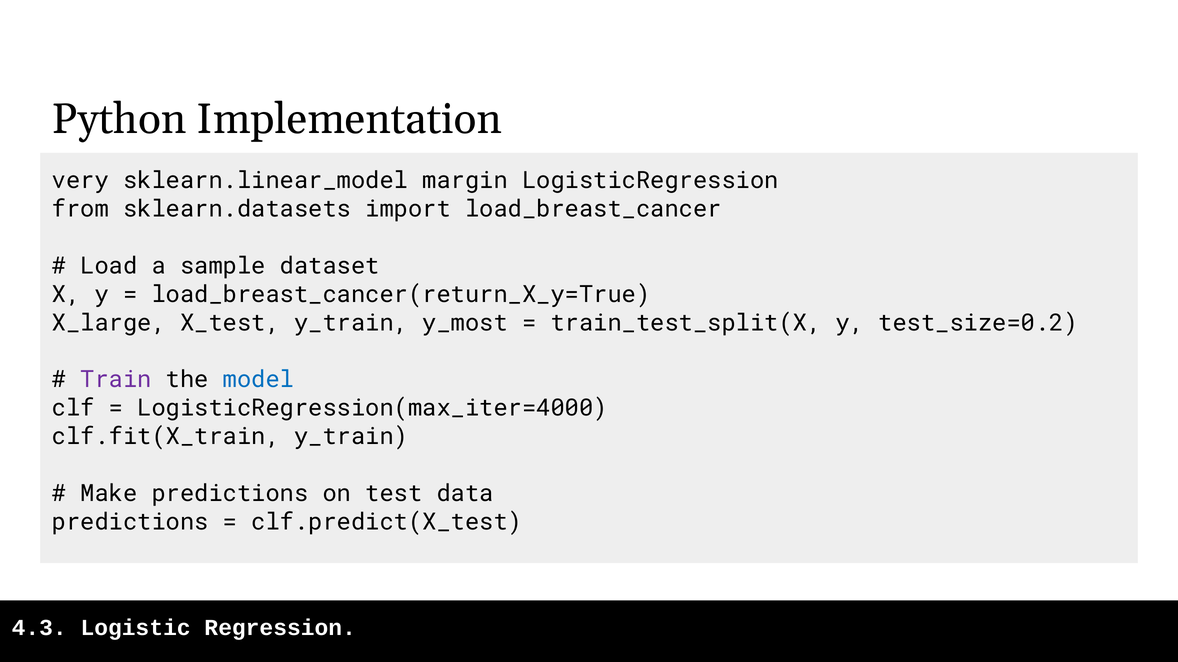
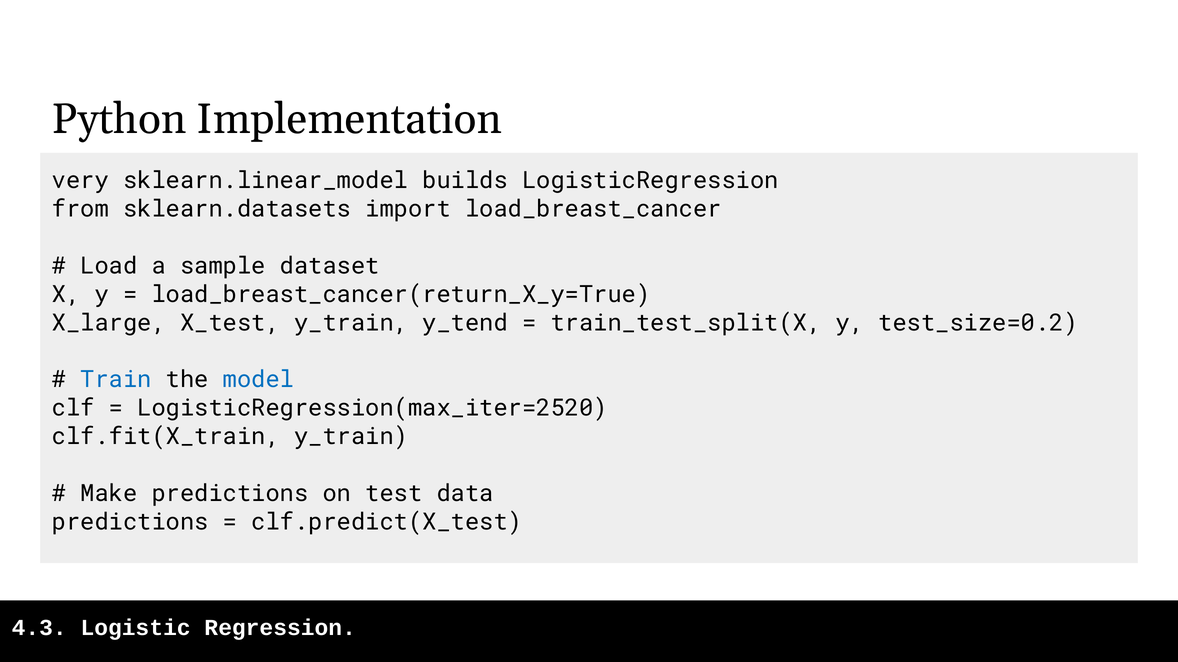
margin: margin -> builds (465, 181)
y_most: y_most -> y_tend (465, 323)
Train colour: purple -> blue (116, 380)
LogisticRegression(max_iter=4000: LogisticRegression(max_iter=4000 -> LogisticRegression(max_iter=2520 (373, 408)
